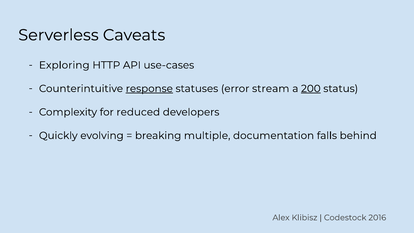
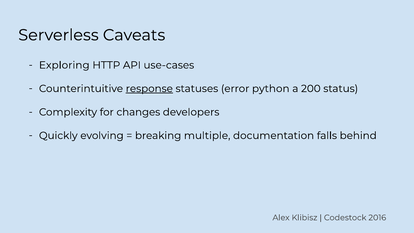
stream: stream -> python (271, 89)
200 underline: present -> none (311, 89)
reduced: reduced -> changes (138, 112)
